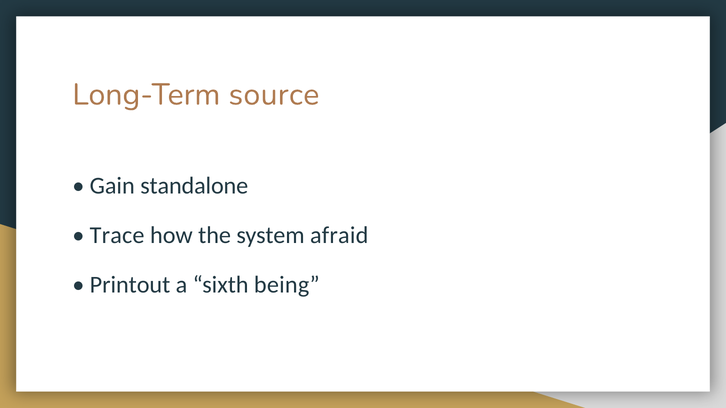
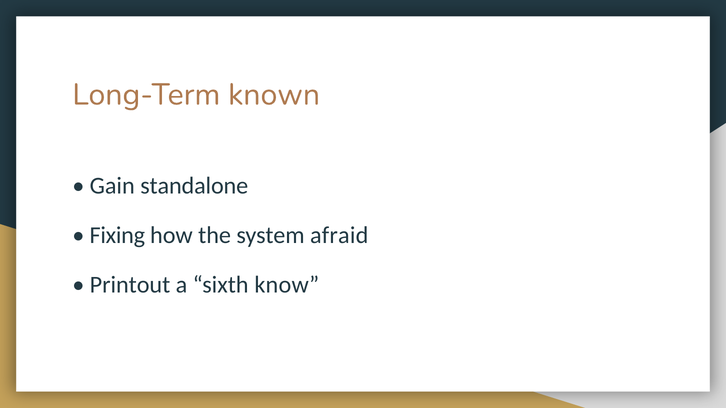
source: source -> known (274, 95)
Trace: Trace -> Fixing (117, 235)
being: being -> know (287, 285)
